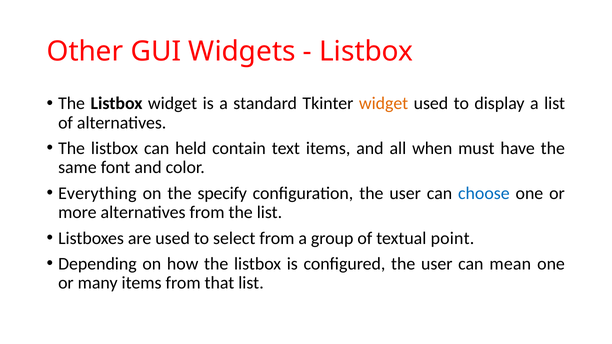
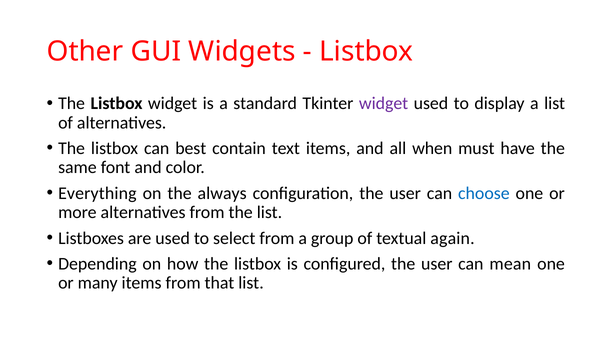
widget colour: orange -> purple (384, 103)
held: held -> best (191, 148)
specify: specify -> always (222, 193)
point: point -> again (453, 238)
